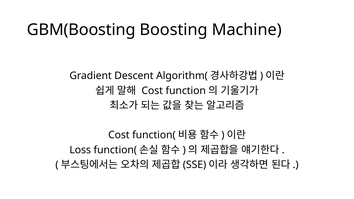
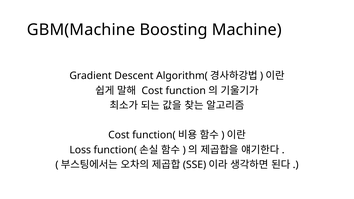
GBM(Boosting: GBM(Boosting -> GBM(Machine (81, 30)
